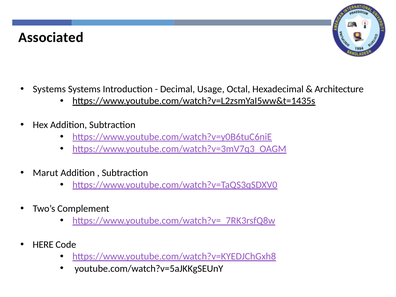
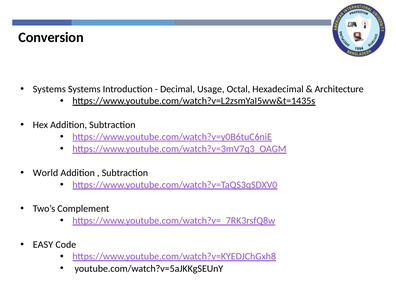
Associated: Associated -> Conversion (51, 37)
Marut: Marut -> World (45, 173)
HERE: HERE -> EASY (43, 245)
